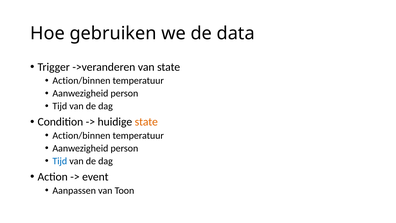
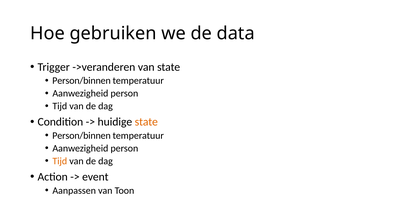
Action/binnen: Action/binnen -> Person/binnen (82, 81)
Action/binnen: Action/binnen -> Person/binnen (82, 135)
Tijd colour: blue -> orange (60, 161)
